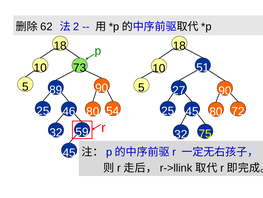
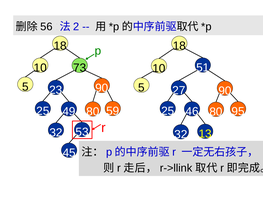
62: 62 -> 56 (46, 27)
89: 89 -> 23 (56, 90)
46: 46 -> 49 (69, 111)
25 45: 45 -> 46 (192, 111)
54: 54 -> 59 (113, 111)
72: 72 -> 95 (238, 111)
59: 59 -> 53 (82, 132)
75: 75 -> 13 (205, 133)
